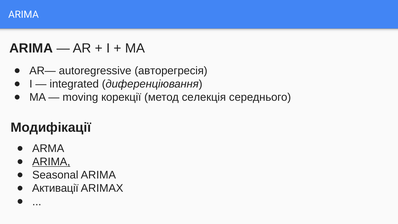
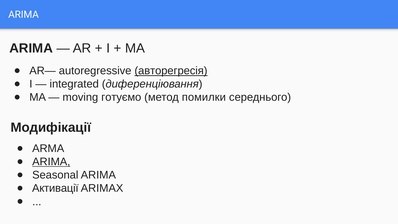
авторегресія underline: none -> present (171, 71)
корекції: корекції -> готуємо (121, 97)
селекція: селекція -> помилки (204, 97)
